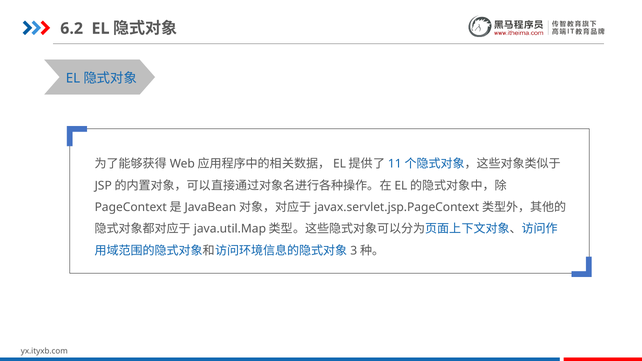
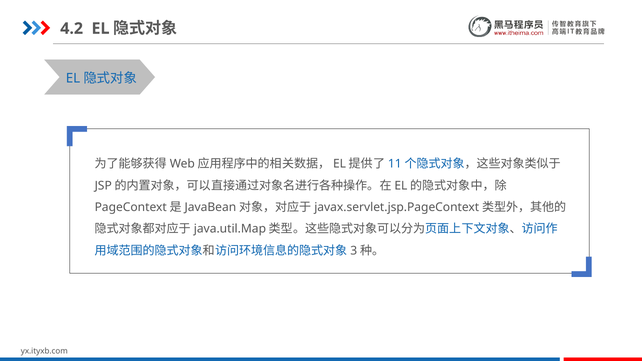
6.2: 6.2 -> 4.2 (72, 28)
